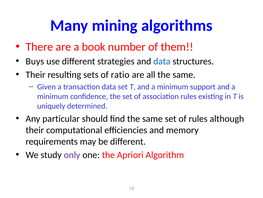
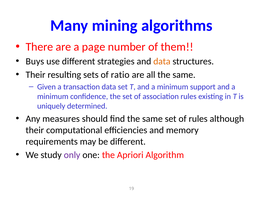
book: book -> page (94, 47)
data colour: blue -> orange (162, 61)
particular: particular -> measures (61, 118)
